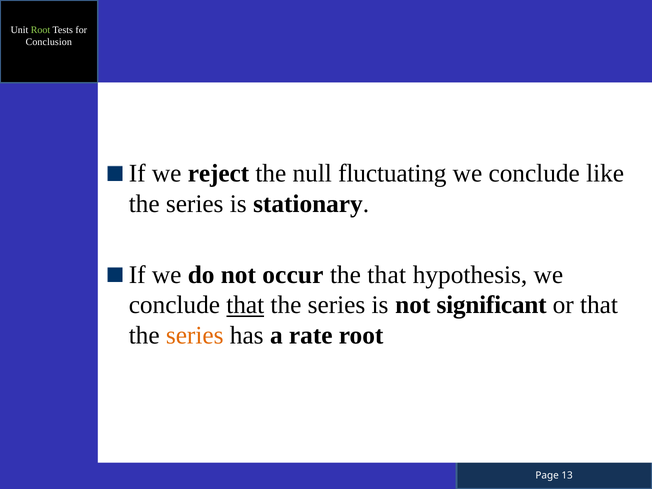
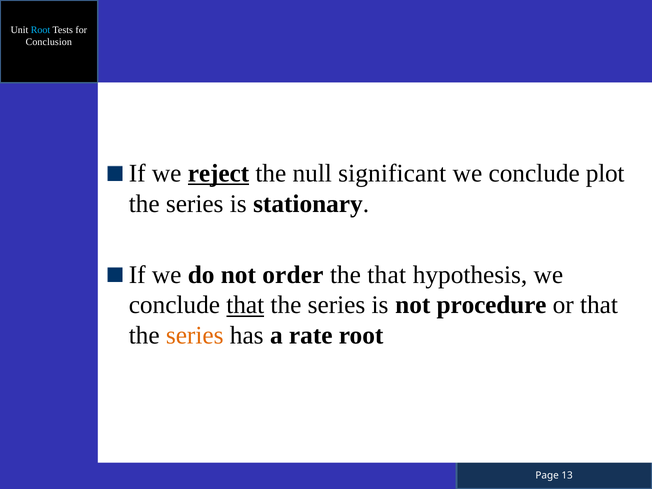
Root colour: light green -> light blue (40, 30)
reject underline: none -> present (218, 173)
fluctuating: fluctuating -> significant (392, 173)
like: like -> plot (605, 173)
occur: occur -> order (293, 275)
significant: significant -> procedure (492, 305)
